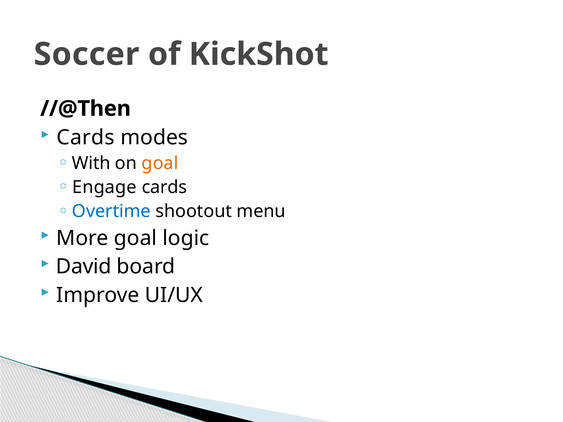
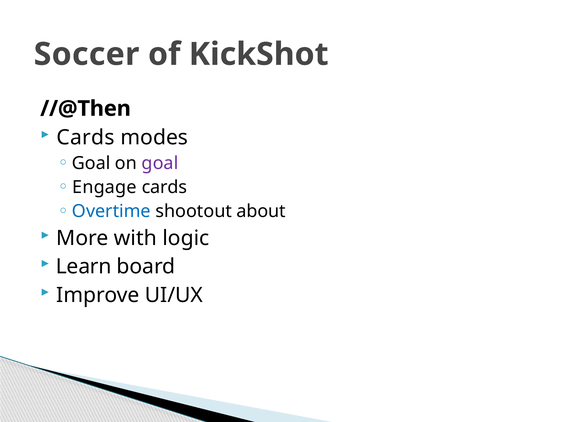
With: With -> Goal (91, 163)
goal colour: orange -> purple (160, 163)
menu: menu -> about (261, 212)
More goal: goal -> with (135, 238)
David: David -> Learn (84, 267)
